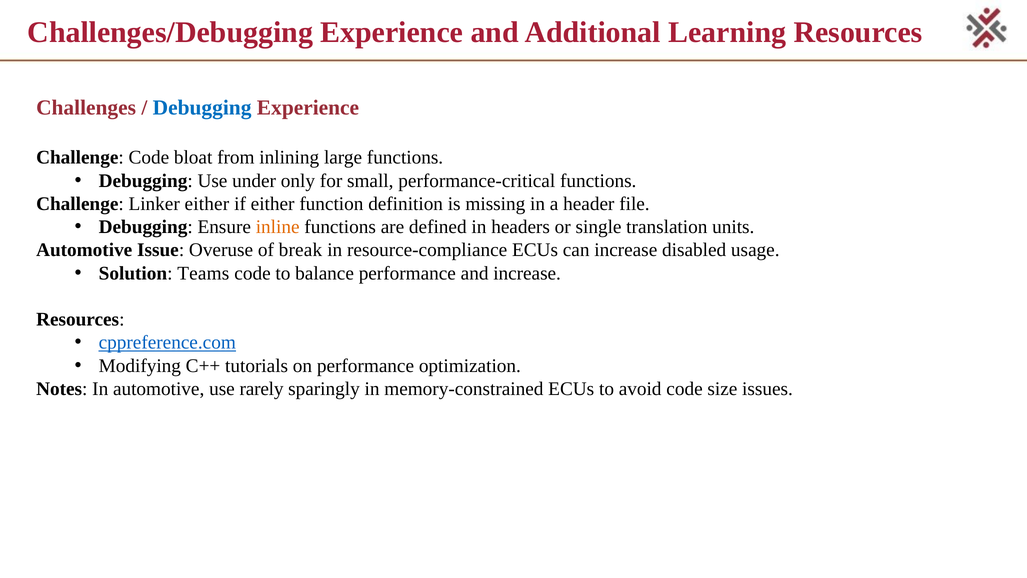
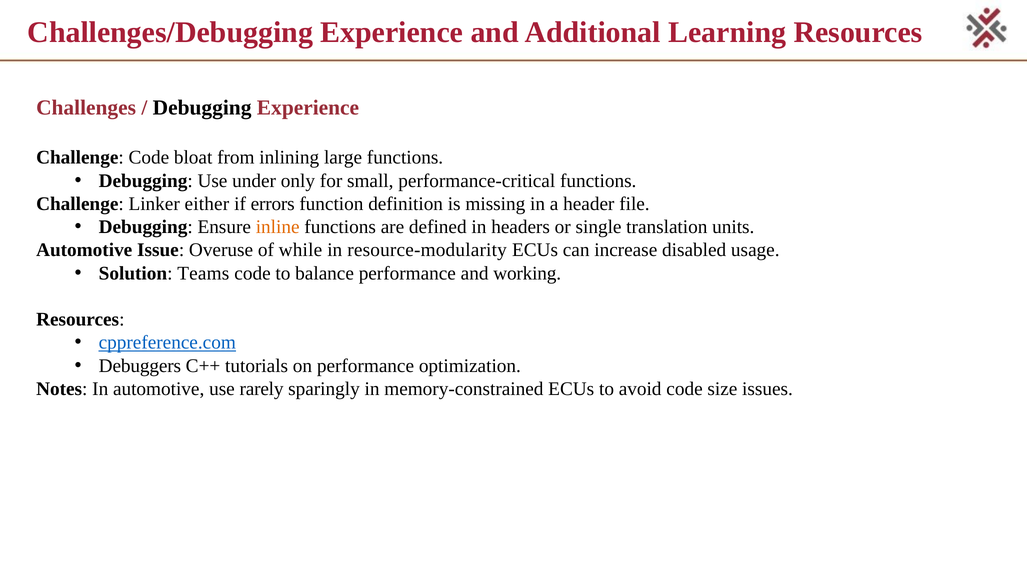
Debugging colour: blue -> black (202, 108)
if either: either -> errors (273, 204)
break: break -> while (300, 250)
resource-compliance: resource-compliance -> resource-modularity (427, 250)
and increase: increase -> working (527, 273)
Modifying: Modifying -> Debuggers (140, 366)
